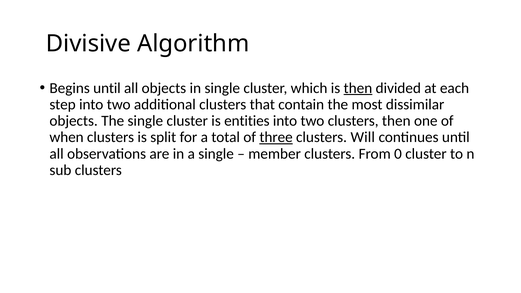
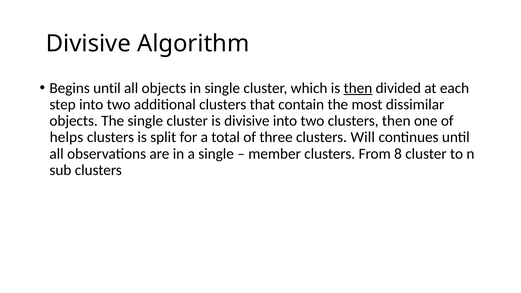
is entities: entities -> divisive (247, 121)
when: when -> helps (66, 137)
three underline: present -> none (276, 137)
0: 0 -> 8 (398, 154)
